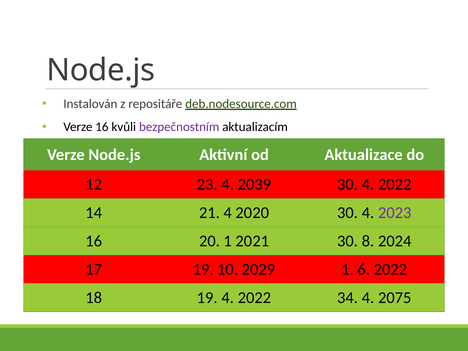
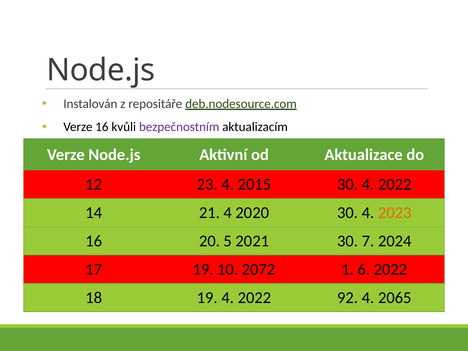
2039: 2039 -> 2015 (254, 184)
2023 colour: purple -> orange (395, 213)
20 1: 1 -> 5 (228, 241)
8: 8 -> 7 (368, 241)
2029: 2029 -> 2072 (259, 269)
34: 34 -> 92 (348, 298)
2075: 2075 -> 2065 (395, 298)
